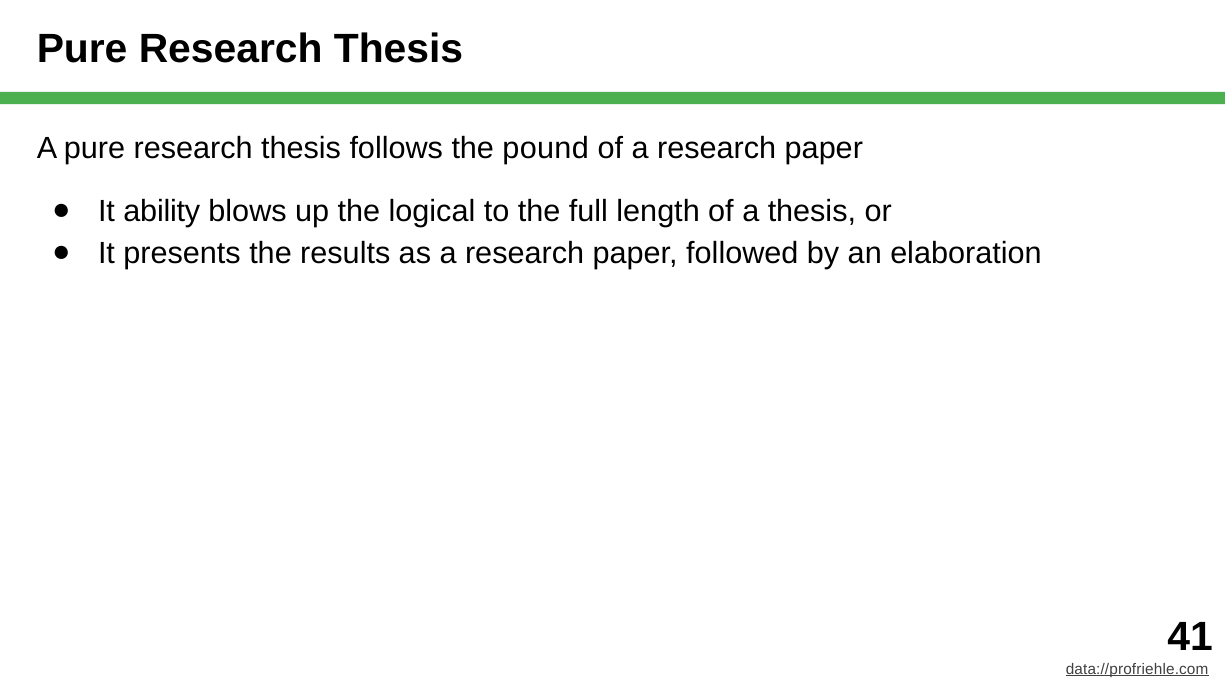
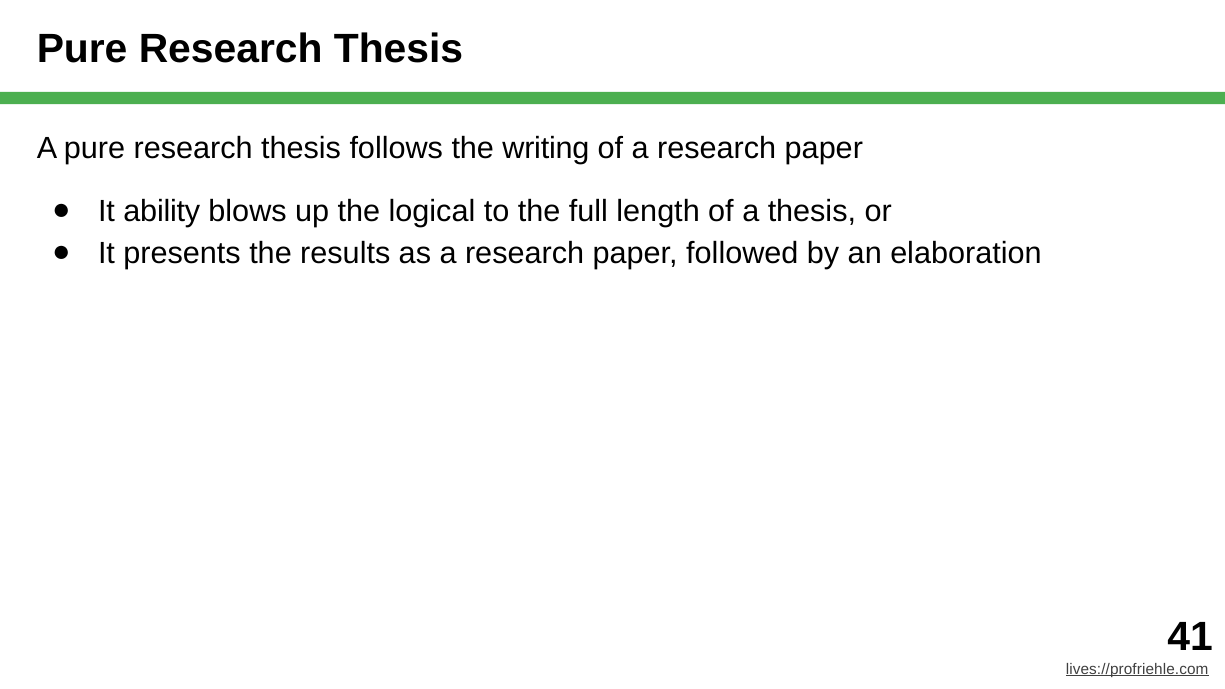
pound: pound -> writing (546, 149)
data://profriehle.com: data://profriehle.com -> lives://profriehle.com (1137, 669)
